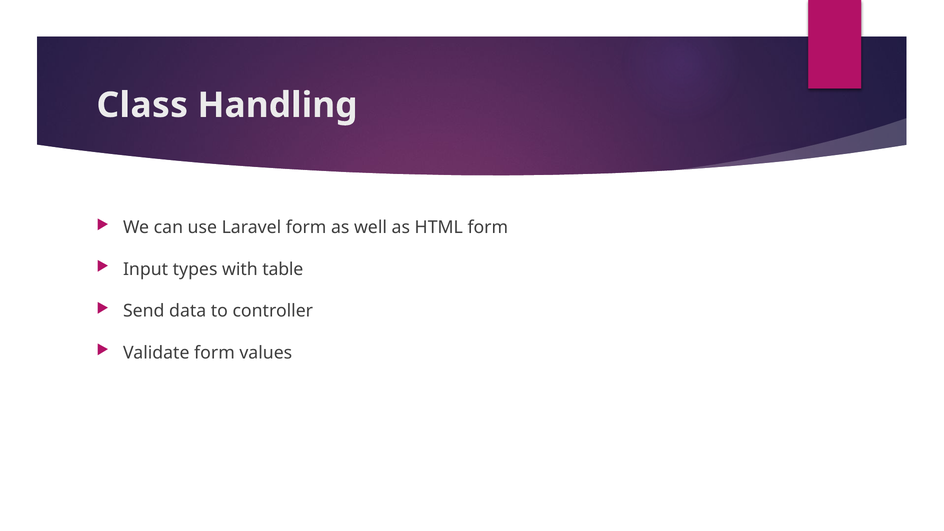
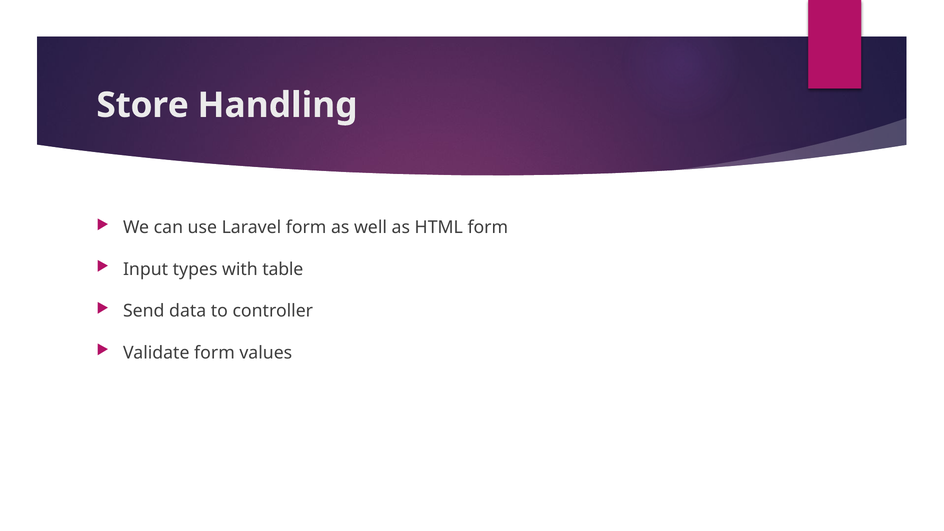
Class: Class -> Store (143, 105)
